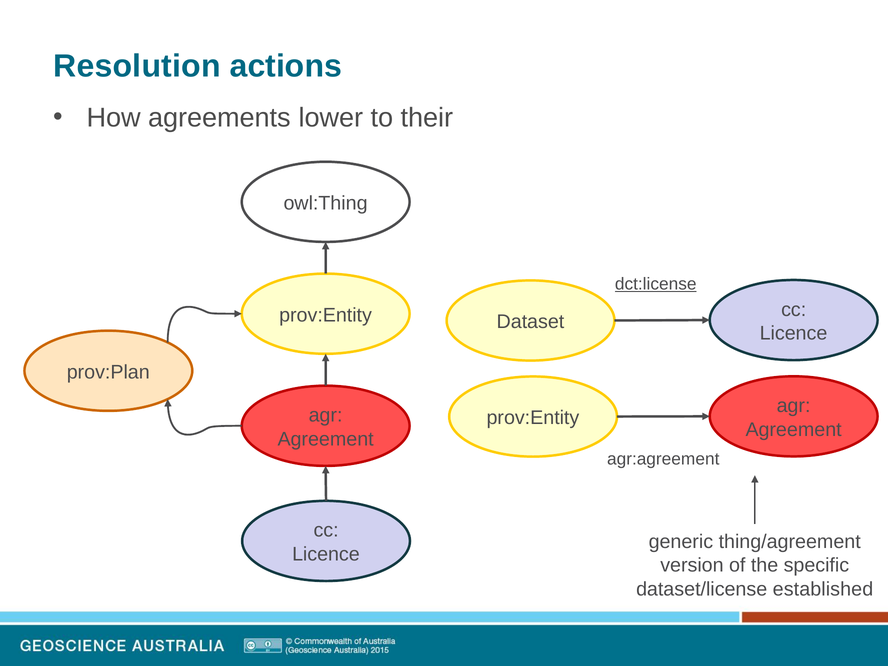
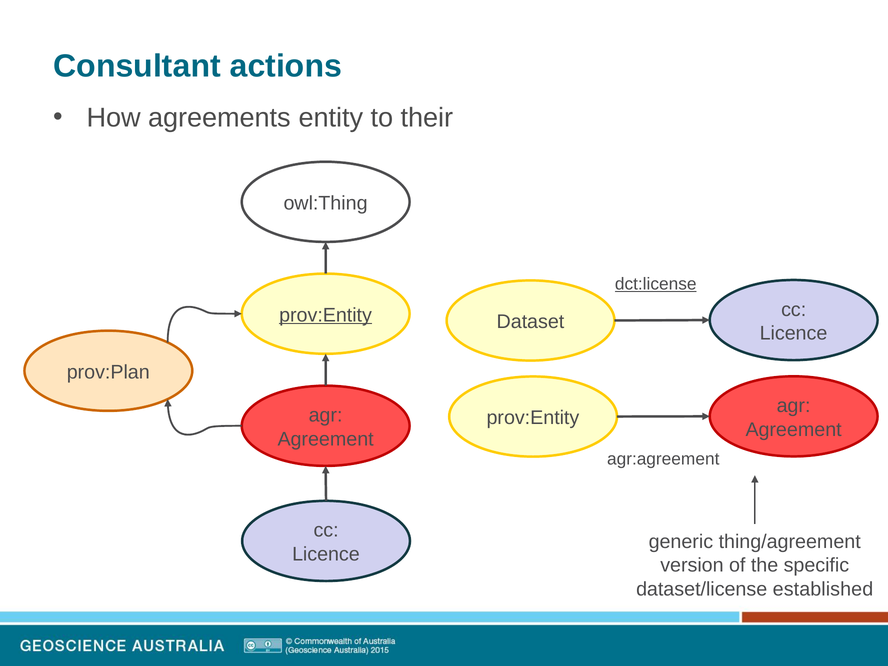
Resolution: Resolution -> Consultant (137, 66)
lower: lower -> entity (331, 118)
prov:Entity underline: none -> present (326, 315)
